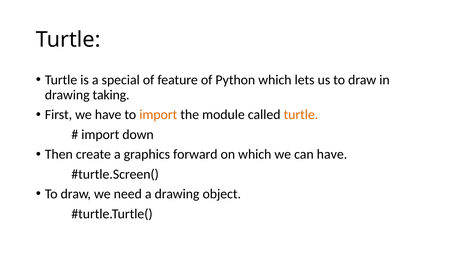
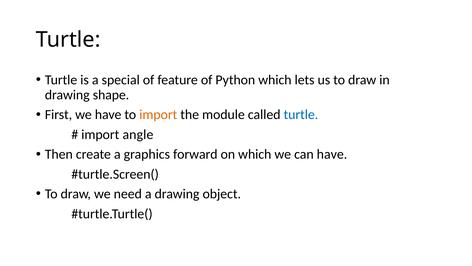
taking: taking -> shape (111, 95)
turtle colour: orange -> blue (301, 114)
down: down -> angle (138, 134)
